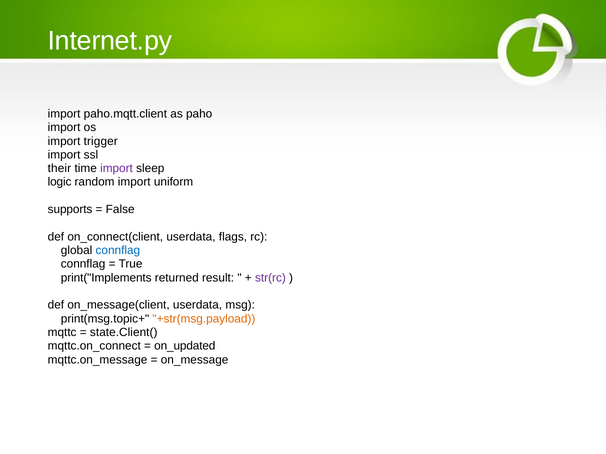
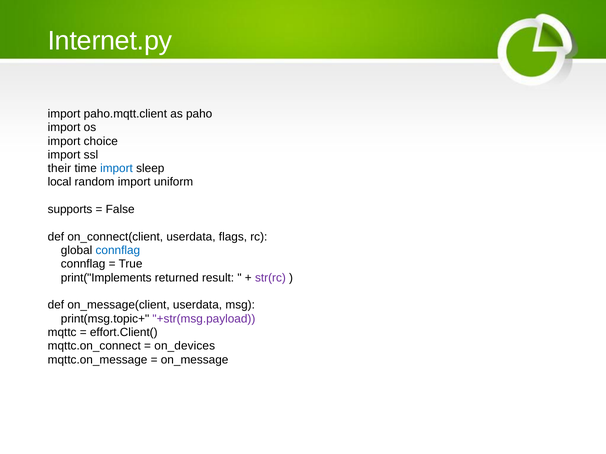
trigger: trigger -> choice (101, 141)
import colour: purple -> blue (116, 169)
logic: logic -> local (60, 182)
+str(msg.payload colour: orange -> purple (204, 319)
state.Client(: state.Client( -> effort.Client( (124, 333)
on_updated: on_updated -> on_devices (185, 346)
